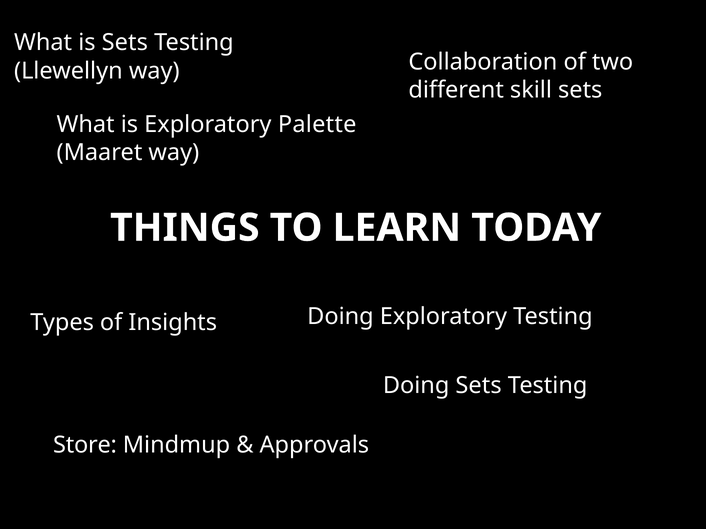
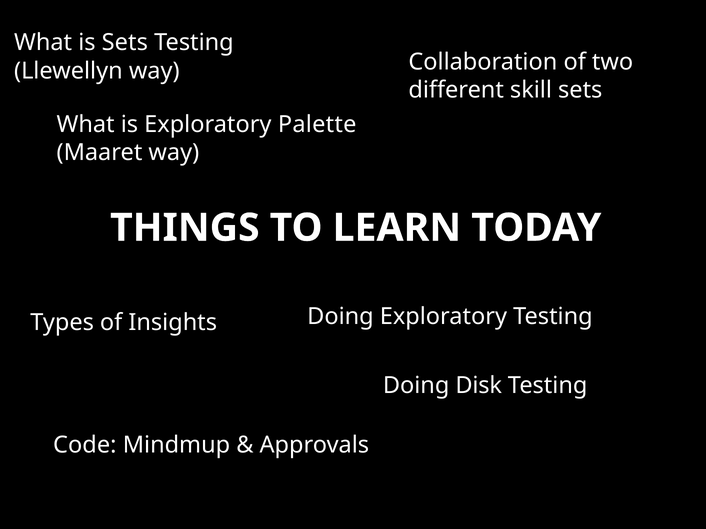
Doing Sets: Sets -> Disk (479, 386)
Store: Store -> Code (85, 445)
